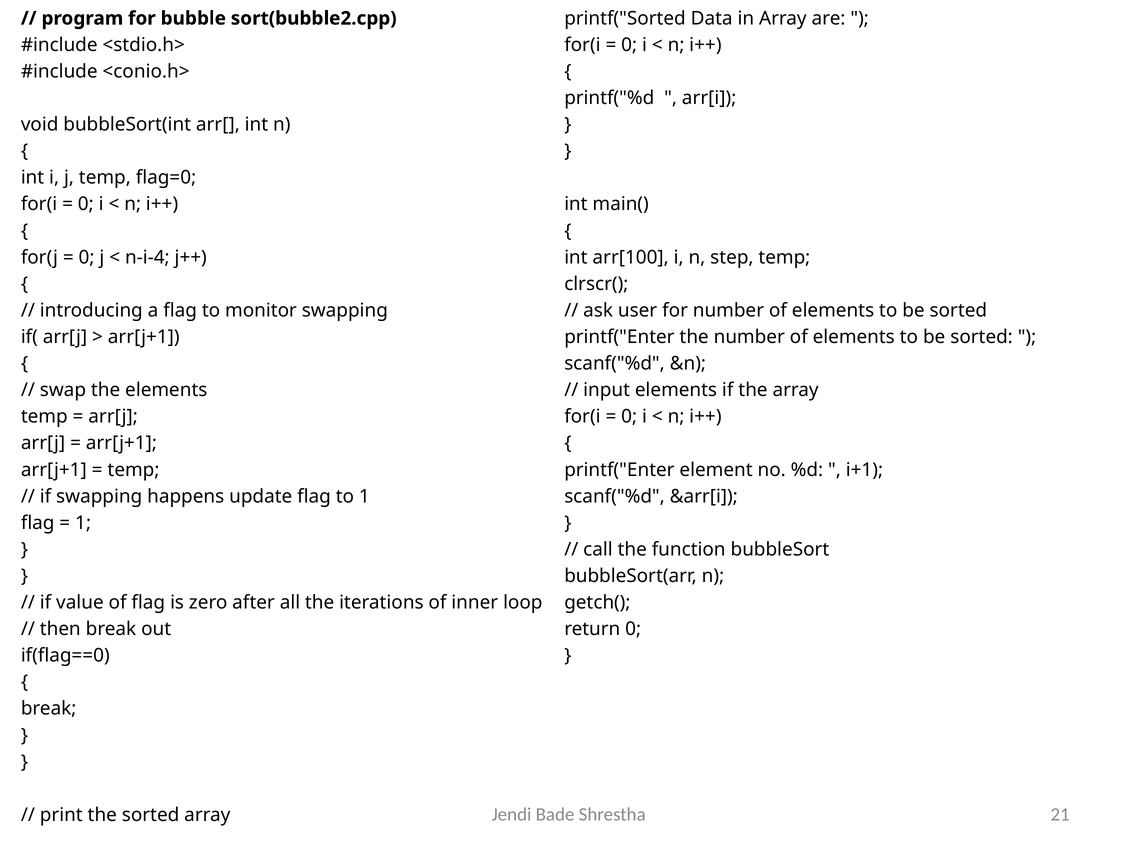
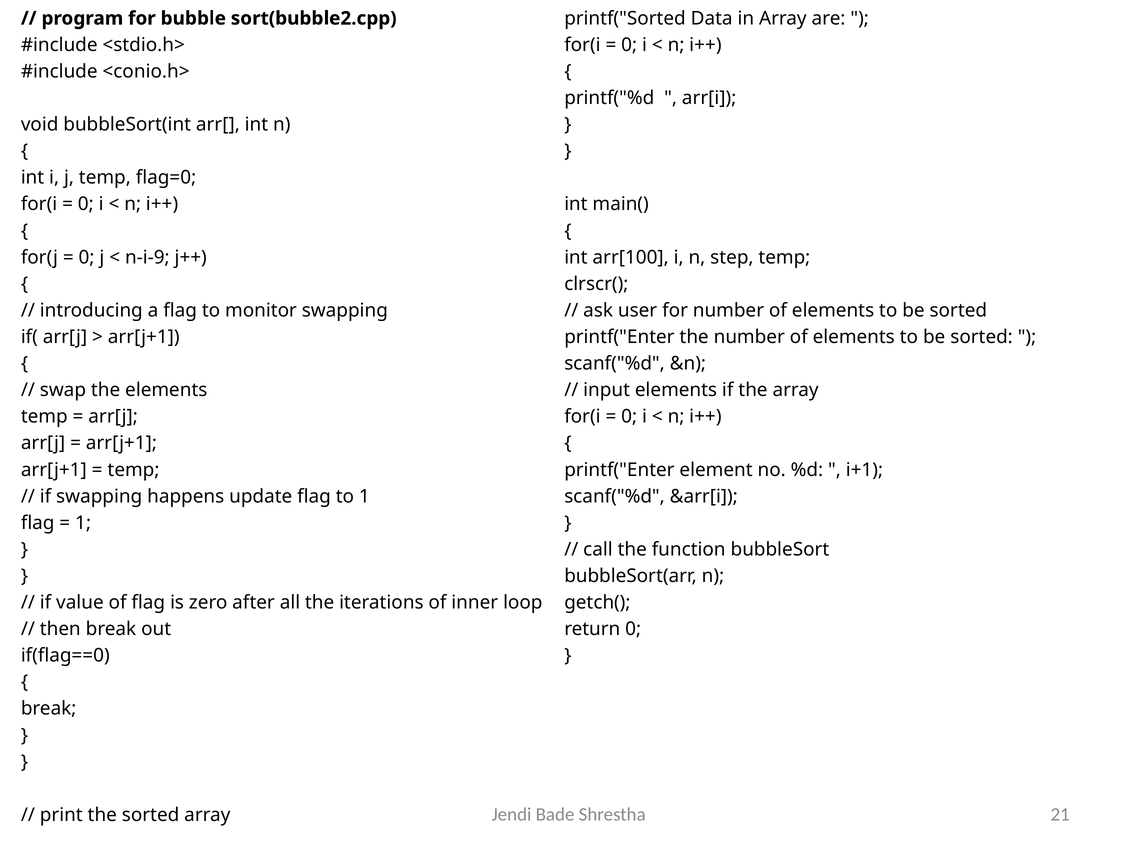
n-i-4: n-i-4 -> n-i-9 (147, 258)
